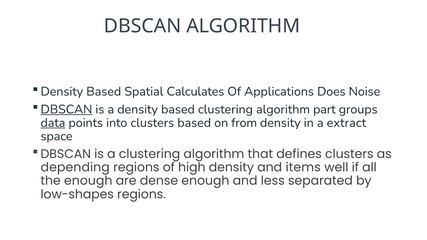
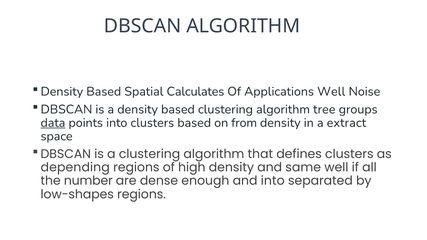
Applications Does: Does -> Well (331, 92)
DBSCAN underline: present -> none (66, 109)
part: part -> tree (324, 109)
items: items -> same (303, 168)
the enough: enough -> number (88, 181)
and less: less -> into (273, 181)
